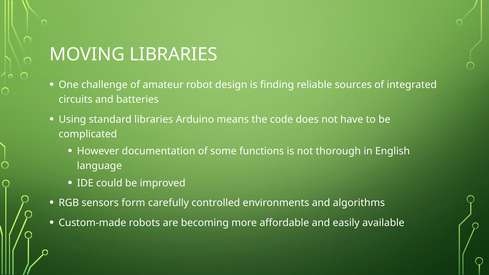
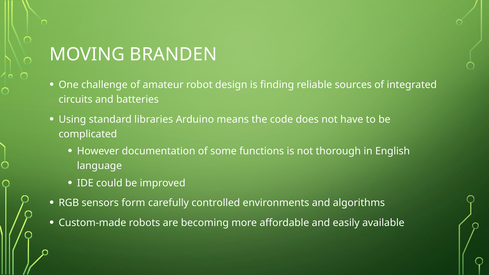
MOVING LIBRARIES: LIBRARIES -> BRANDEN (173, 54)
